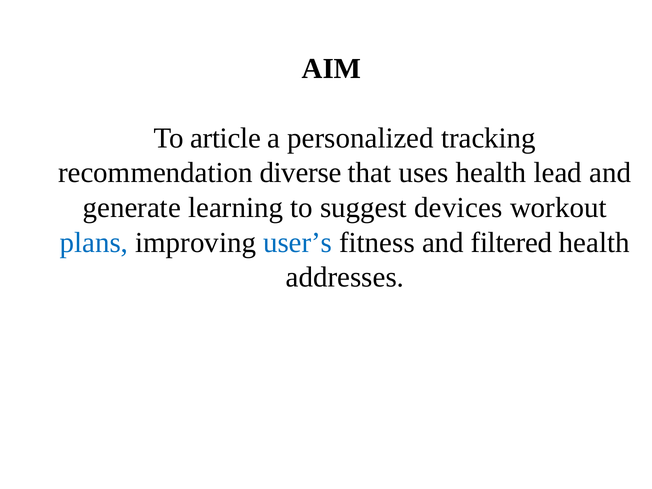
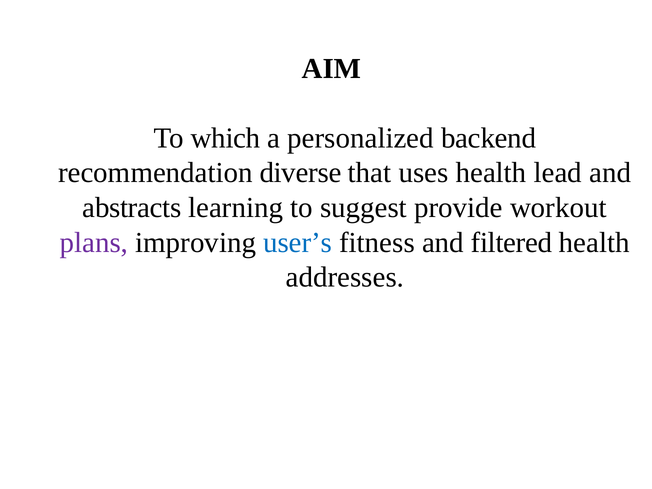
article: article -> which (226, 138)
tracking: tracking -> backend (489, 138)
generate: generate -> abstracts (132, 208)
devices: devices -> provide (459, 208)
plans colour: blue -> purple (94, 242)
